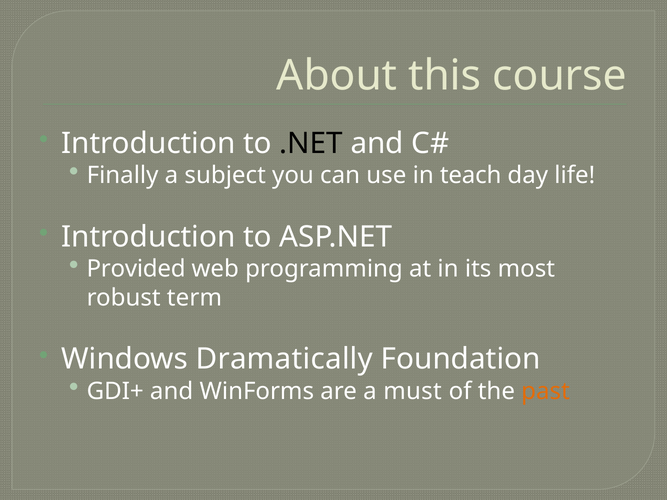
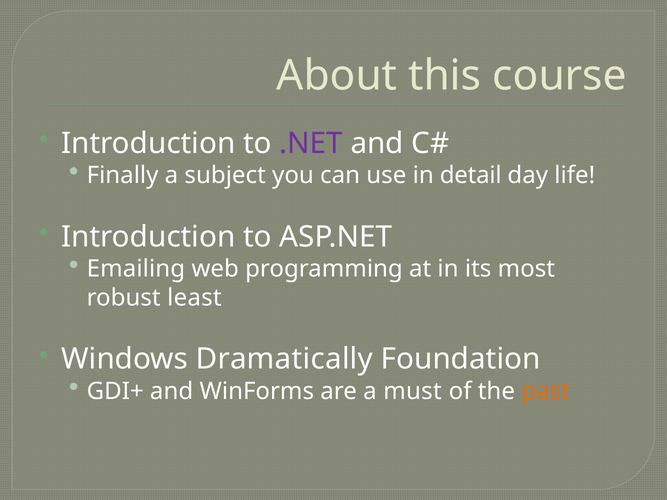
.NET colour: black -> purple (311, 143)
teach: teach -> detail (471, 175)
Provided: Provided -> Emailing (136, 269)
term: term -> least (194, 298)
